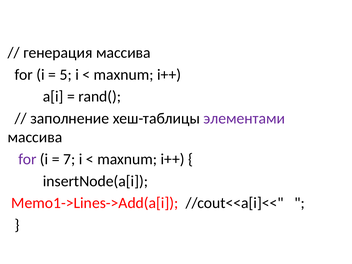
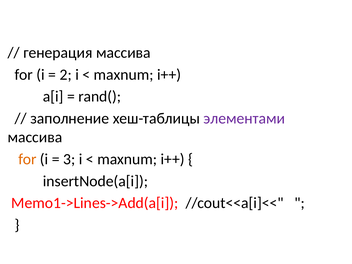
5: 5 -> 2 (66, 75)
for colour: purple -> orange (27, 159)
7: 7 -> 3 (69, 159)
